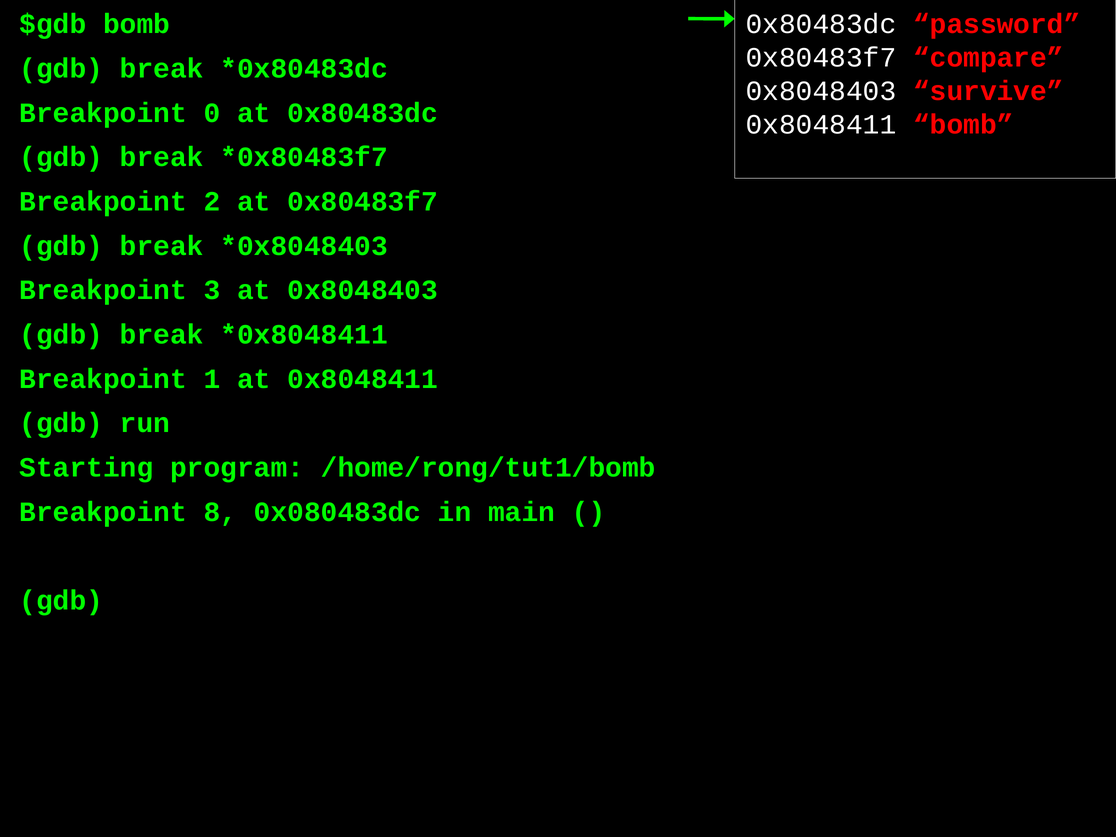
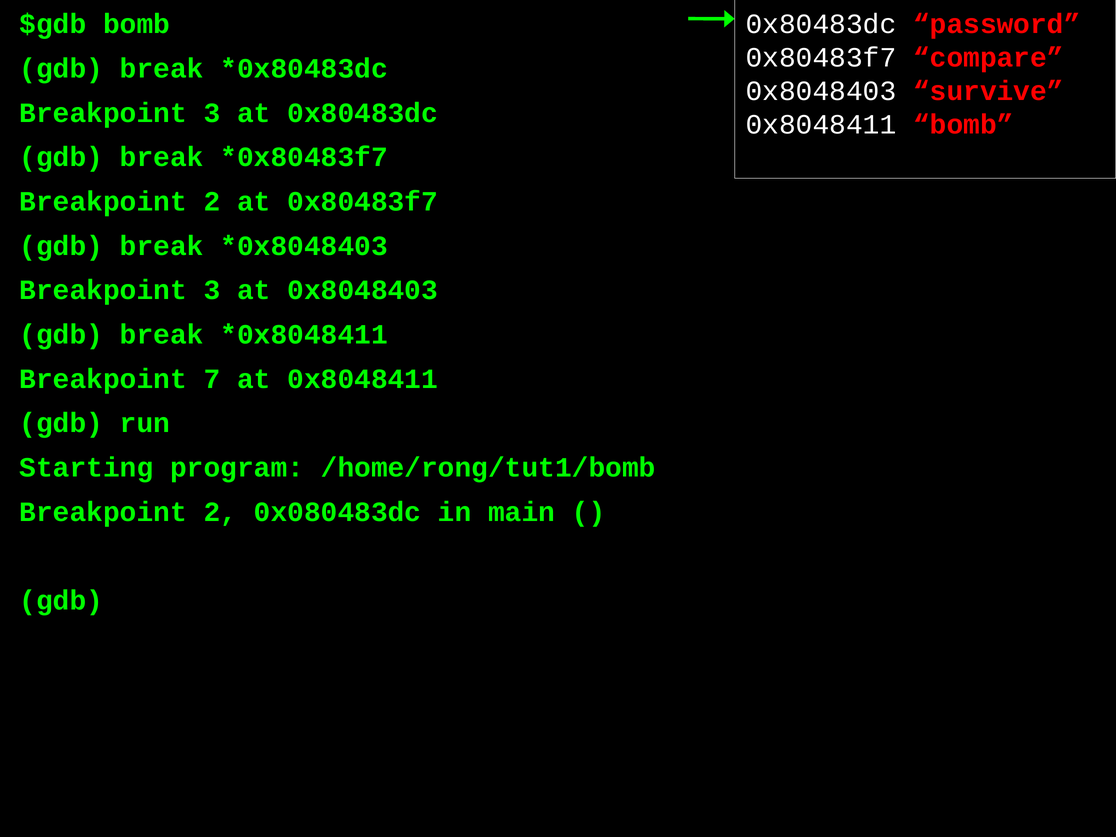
0: 0 -> 3 (212, 113)
1: 1 -> 7 (212, 379)
8: 8 -> 2 (220, 512)
